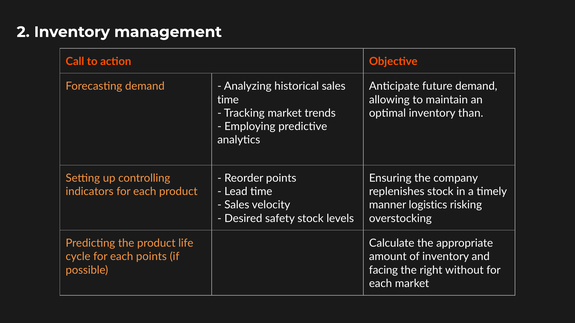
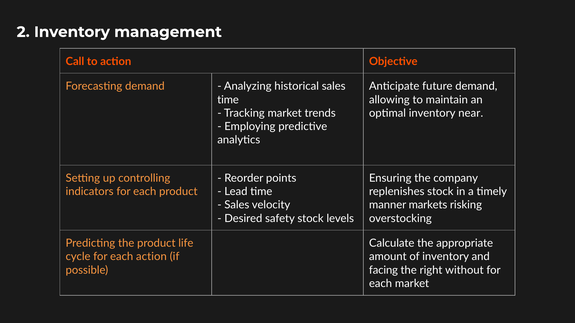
than: than -> near (471, 113)
logistics: logistics -> markets (428, 205)
each points: points -> action (151, 257)
